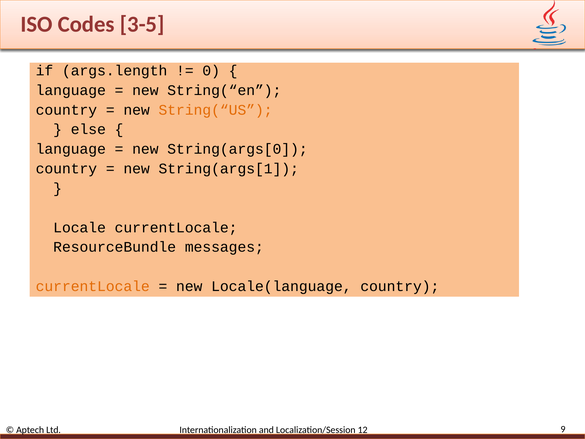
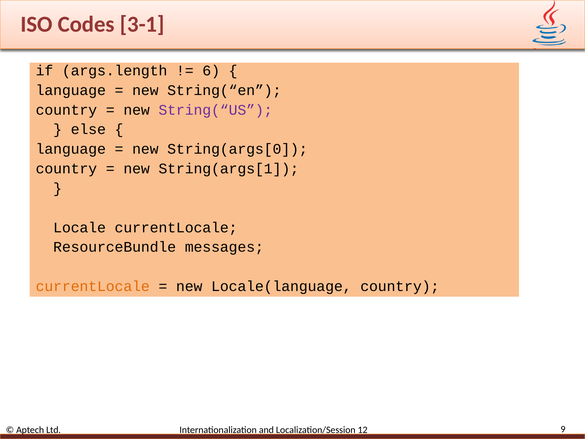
3-5: 3-5 -> 3-1 (142, 24)
0: 0 -> 6 (211, 71)
String(“US colour: orange -> purple (216, 110)
